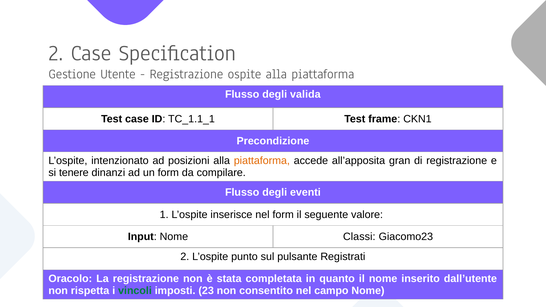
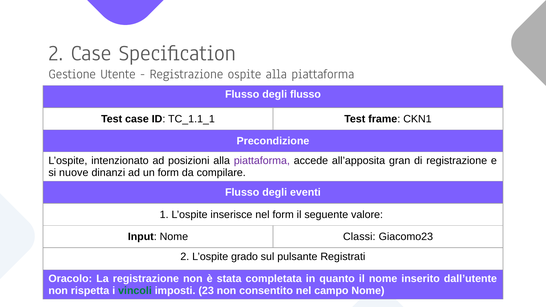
degli valida: valida -> flusso (305, 94)
piattaforma colour: orange -> purple (262, 161)
tenere: tenere -> nuove (74, 173)
punto: punto -> grado (245, 257)
